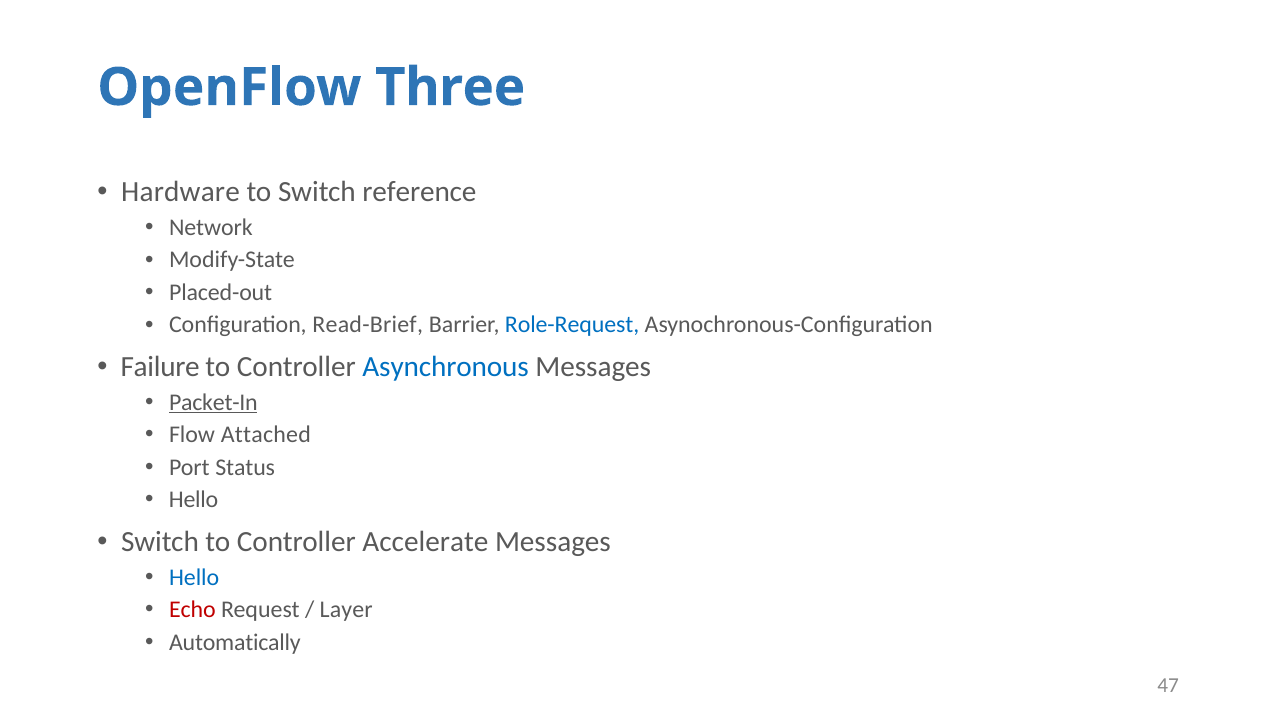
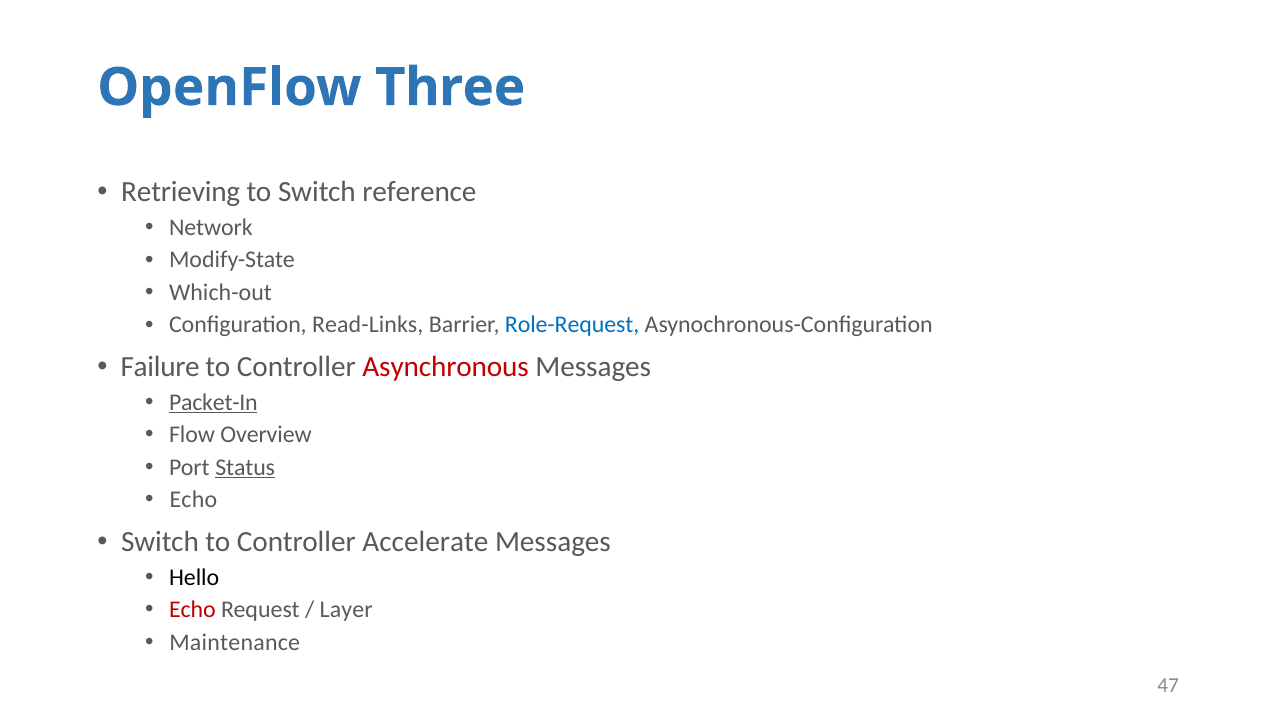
Hardware: Hardware -> Retrieving (181, 192)
Placed-out: Placed-out -> Which-out (221, 292)
Read-Brief: Read-Brief -> Read-Links (368, 325)
Asynchronous colour: blue -> red (446, 367)
Attached: Attached -> Overview (266, 435)
Status underline: none -> present (245, 467)
Hello: Hello -> Echo (193, 500)
Hello colour: blue -> black (194, 577)
Automatically: Automatically -> Maintenance (235, 642)
